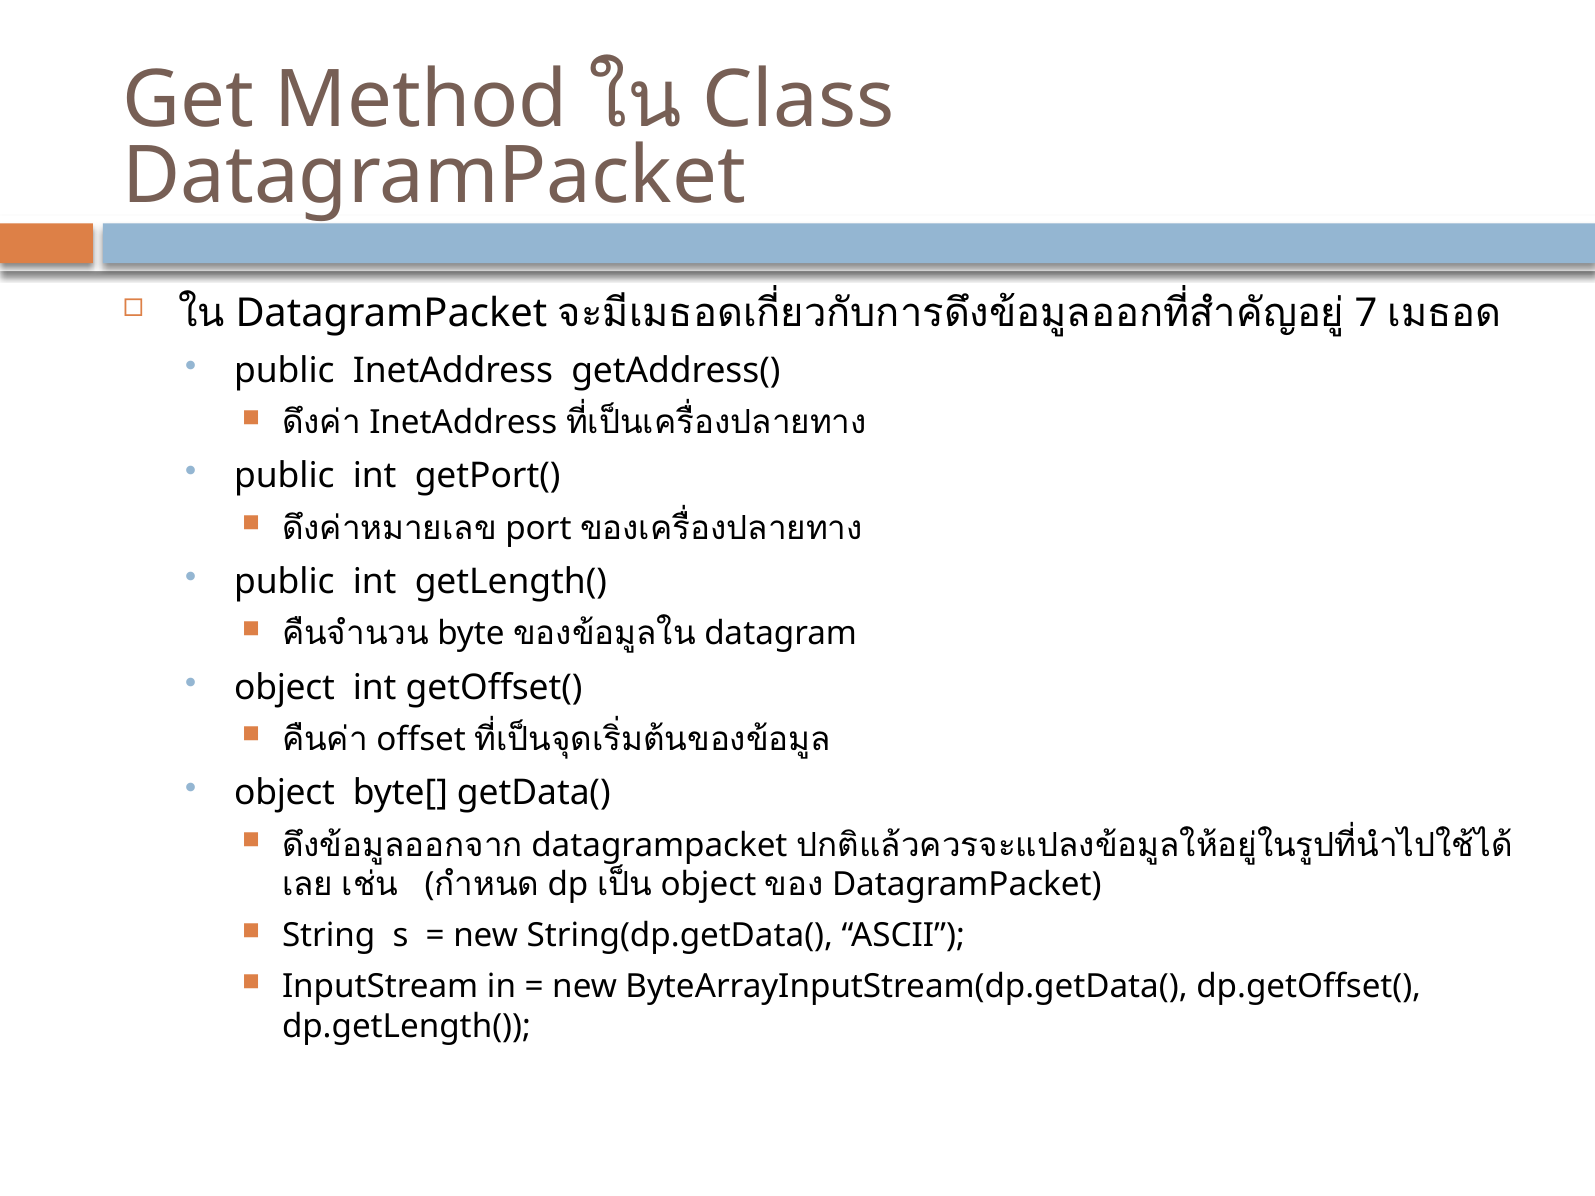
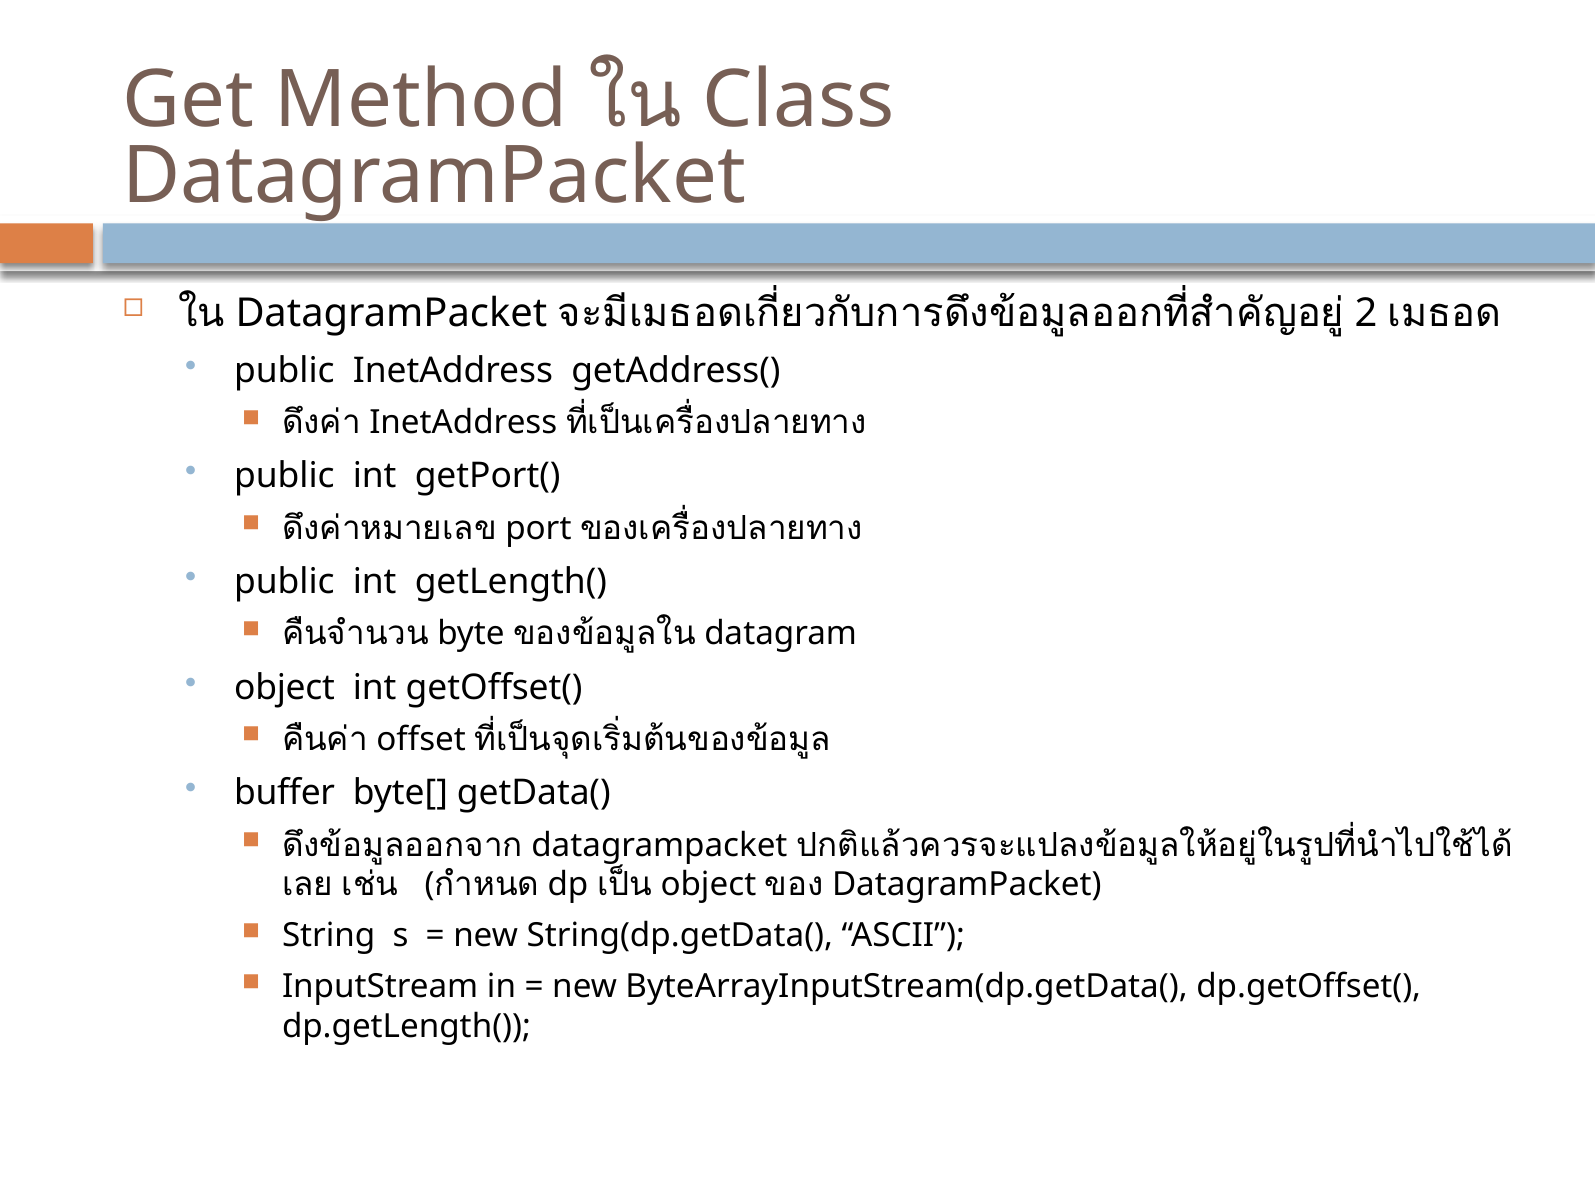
7: 7 -> 2 (1366, 314)
object: object -> buffer (285, 793)
